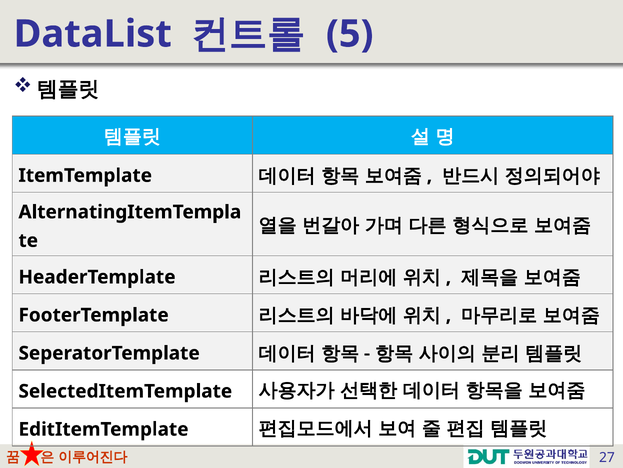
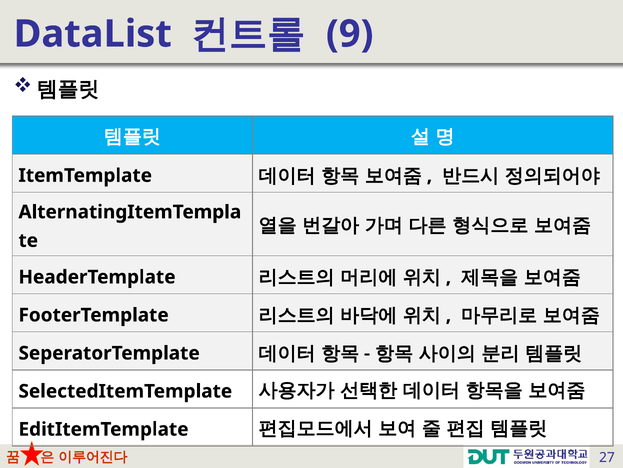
5: 5 -> 9 (350, 34)
